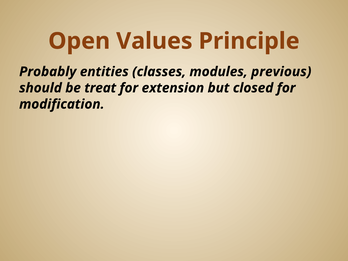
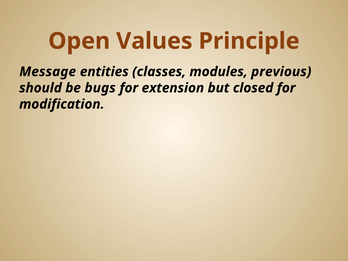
Probably: Probably -> Message (48, 72)
treat: treat -> bugs (100, 88)
